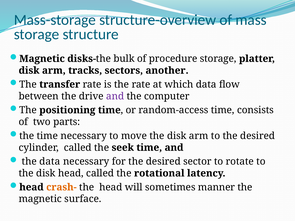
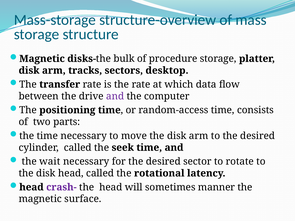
another: another -> desktop (167, 71)
the data: data -> wait (50, 162)
crash- colour: orange -> purple (61, 187)
